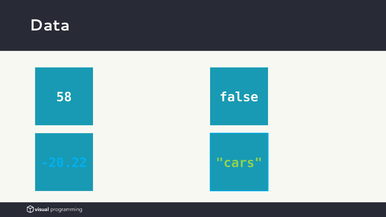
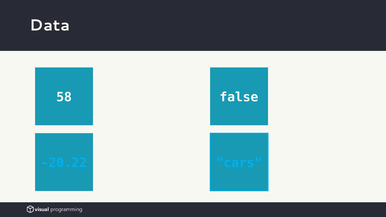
cars colour: light green -> light blue (239, 163)
